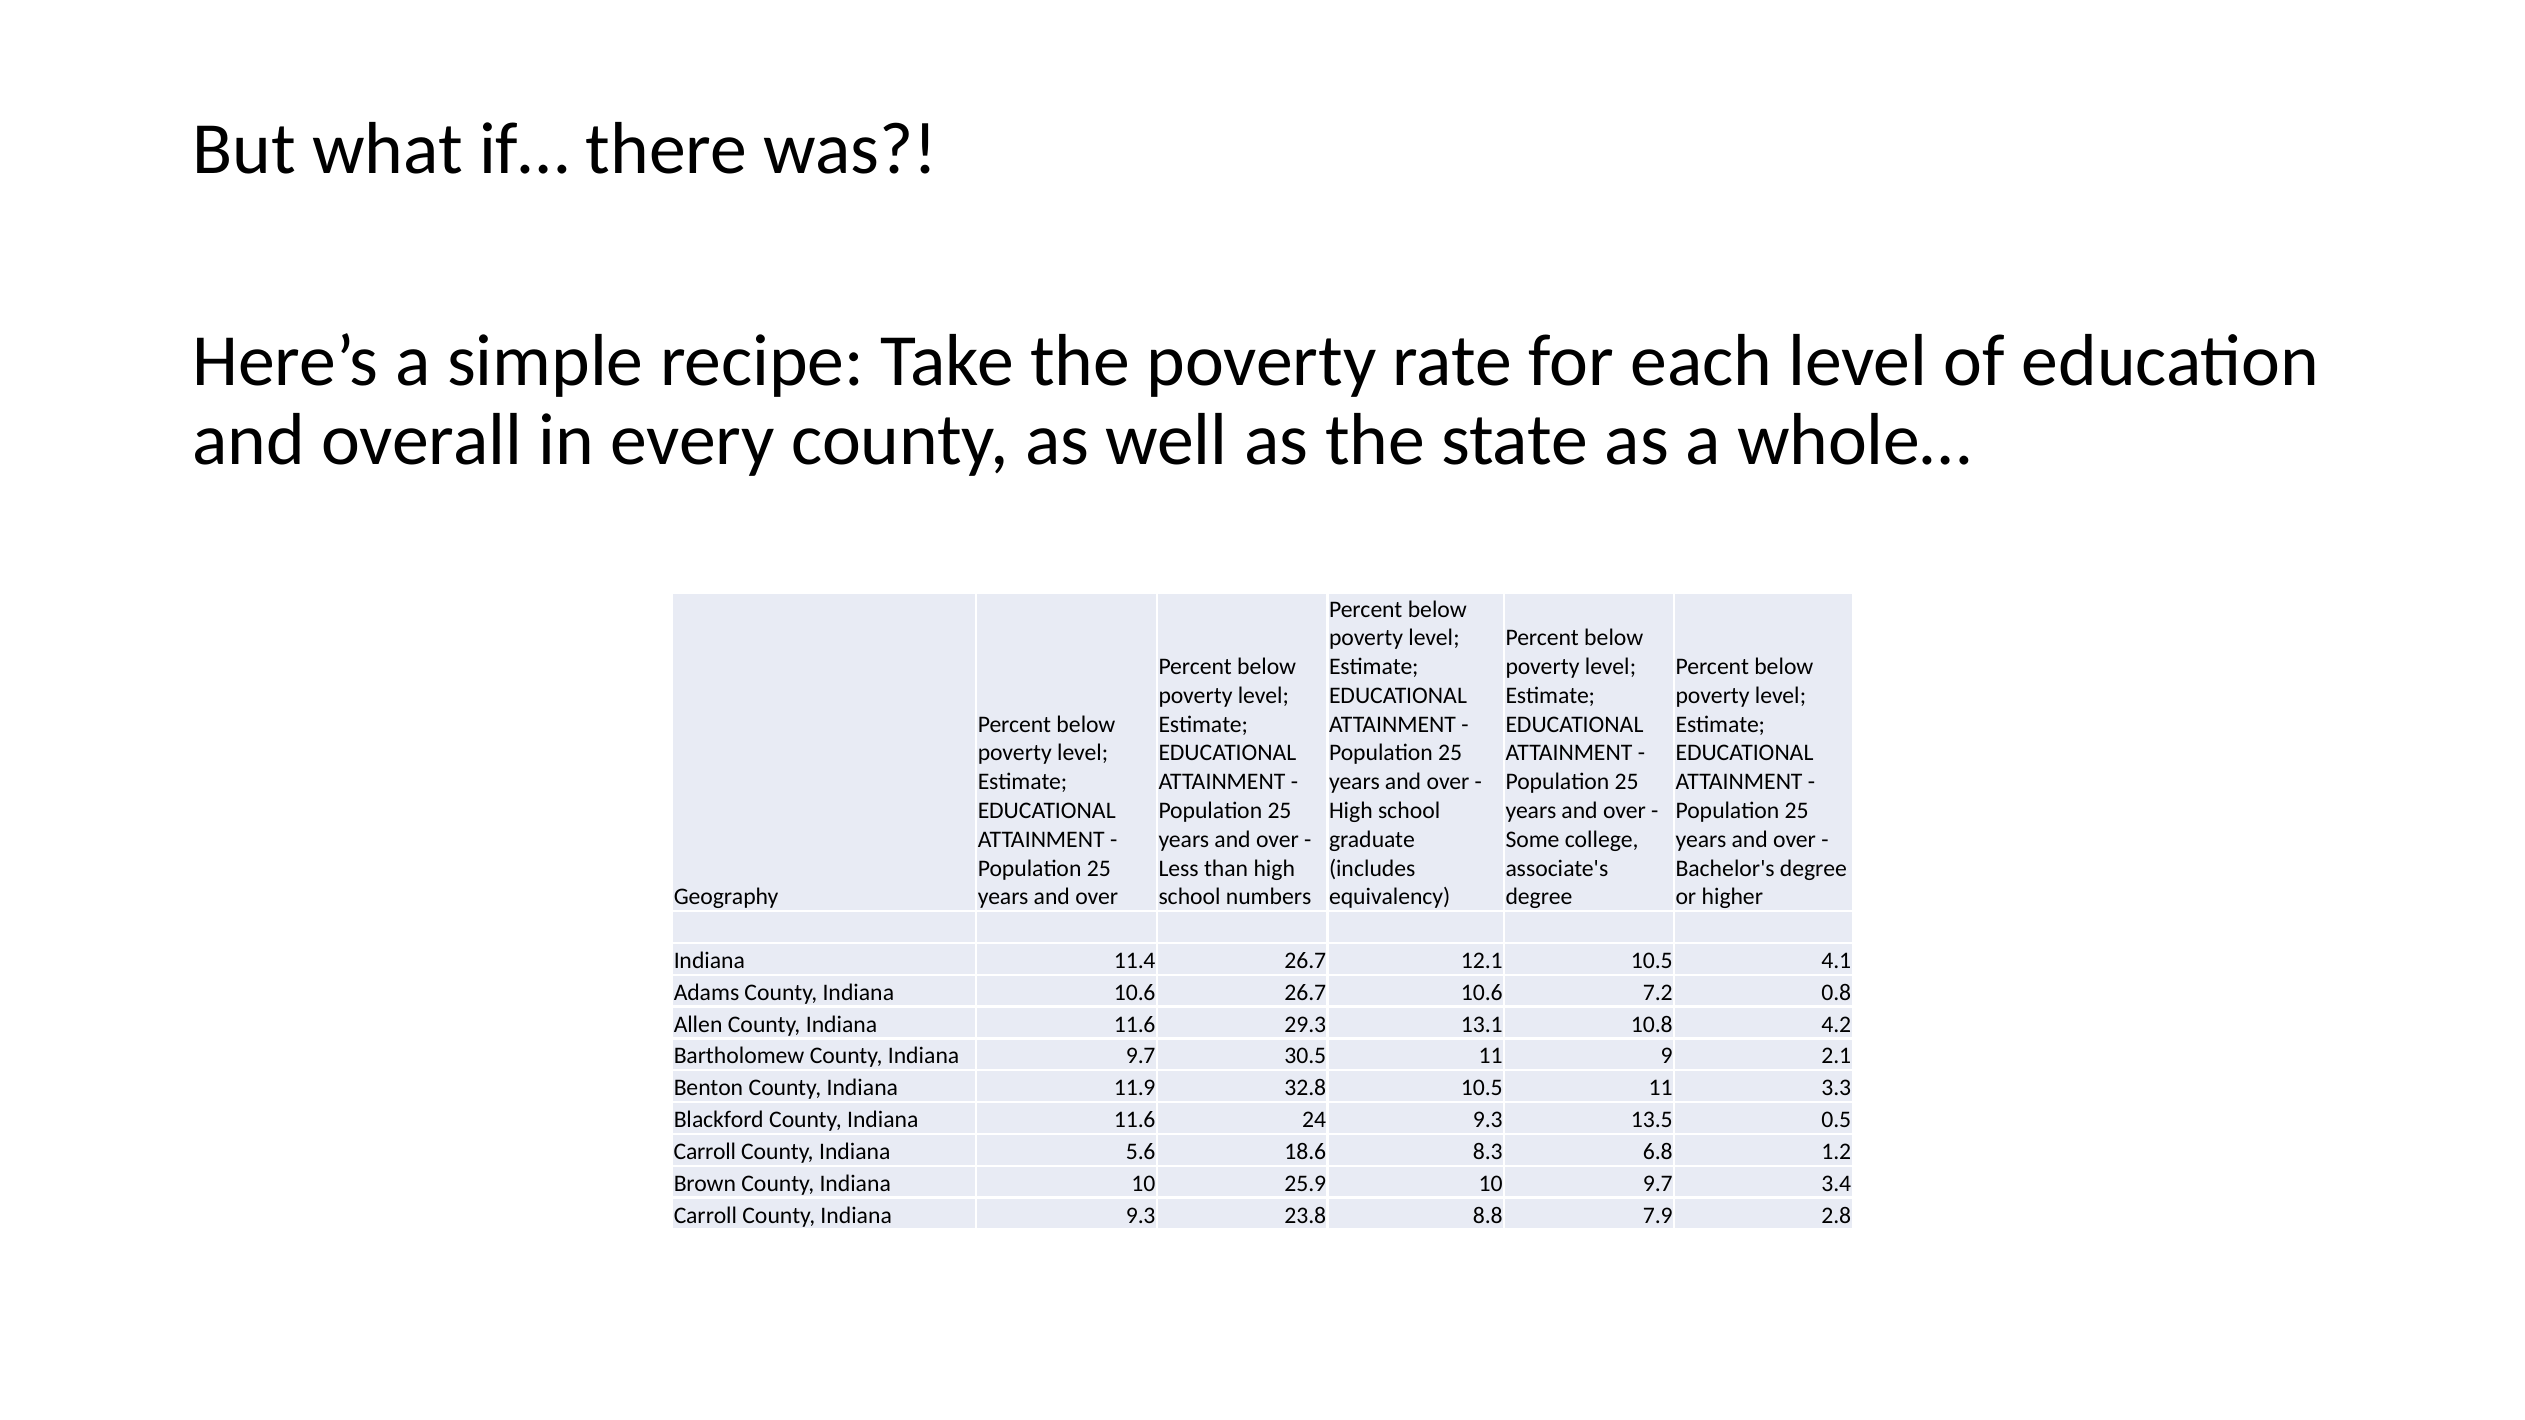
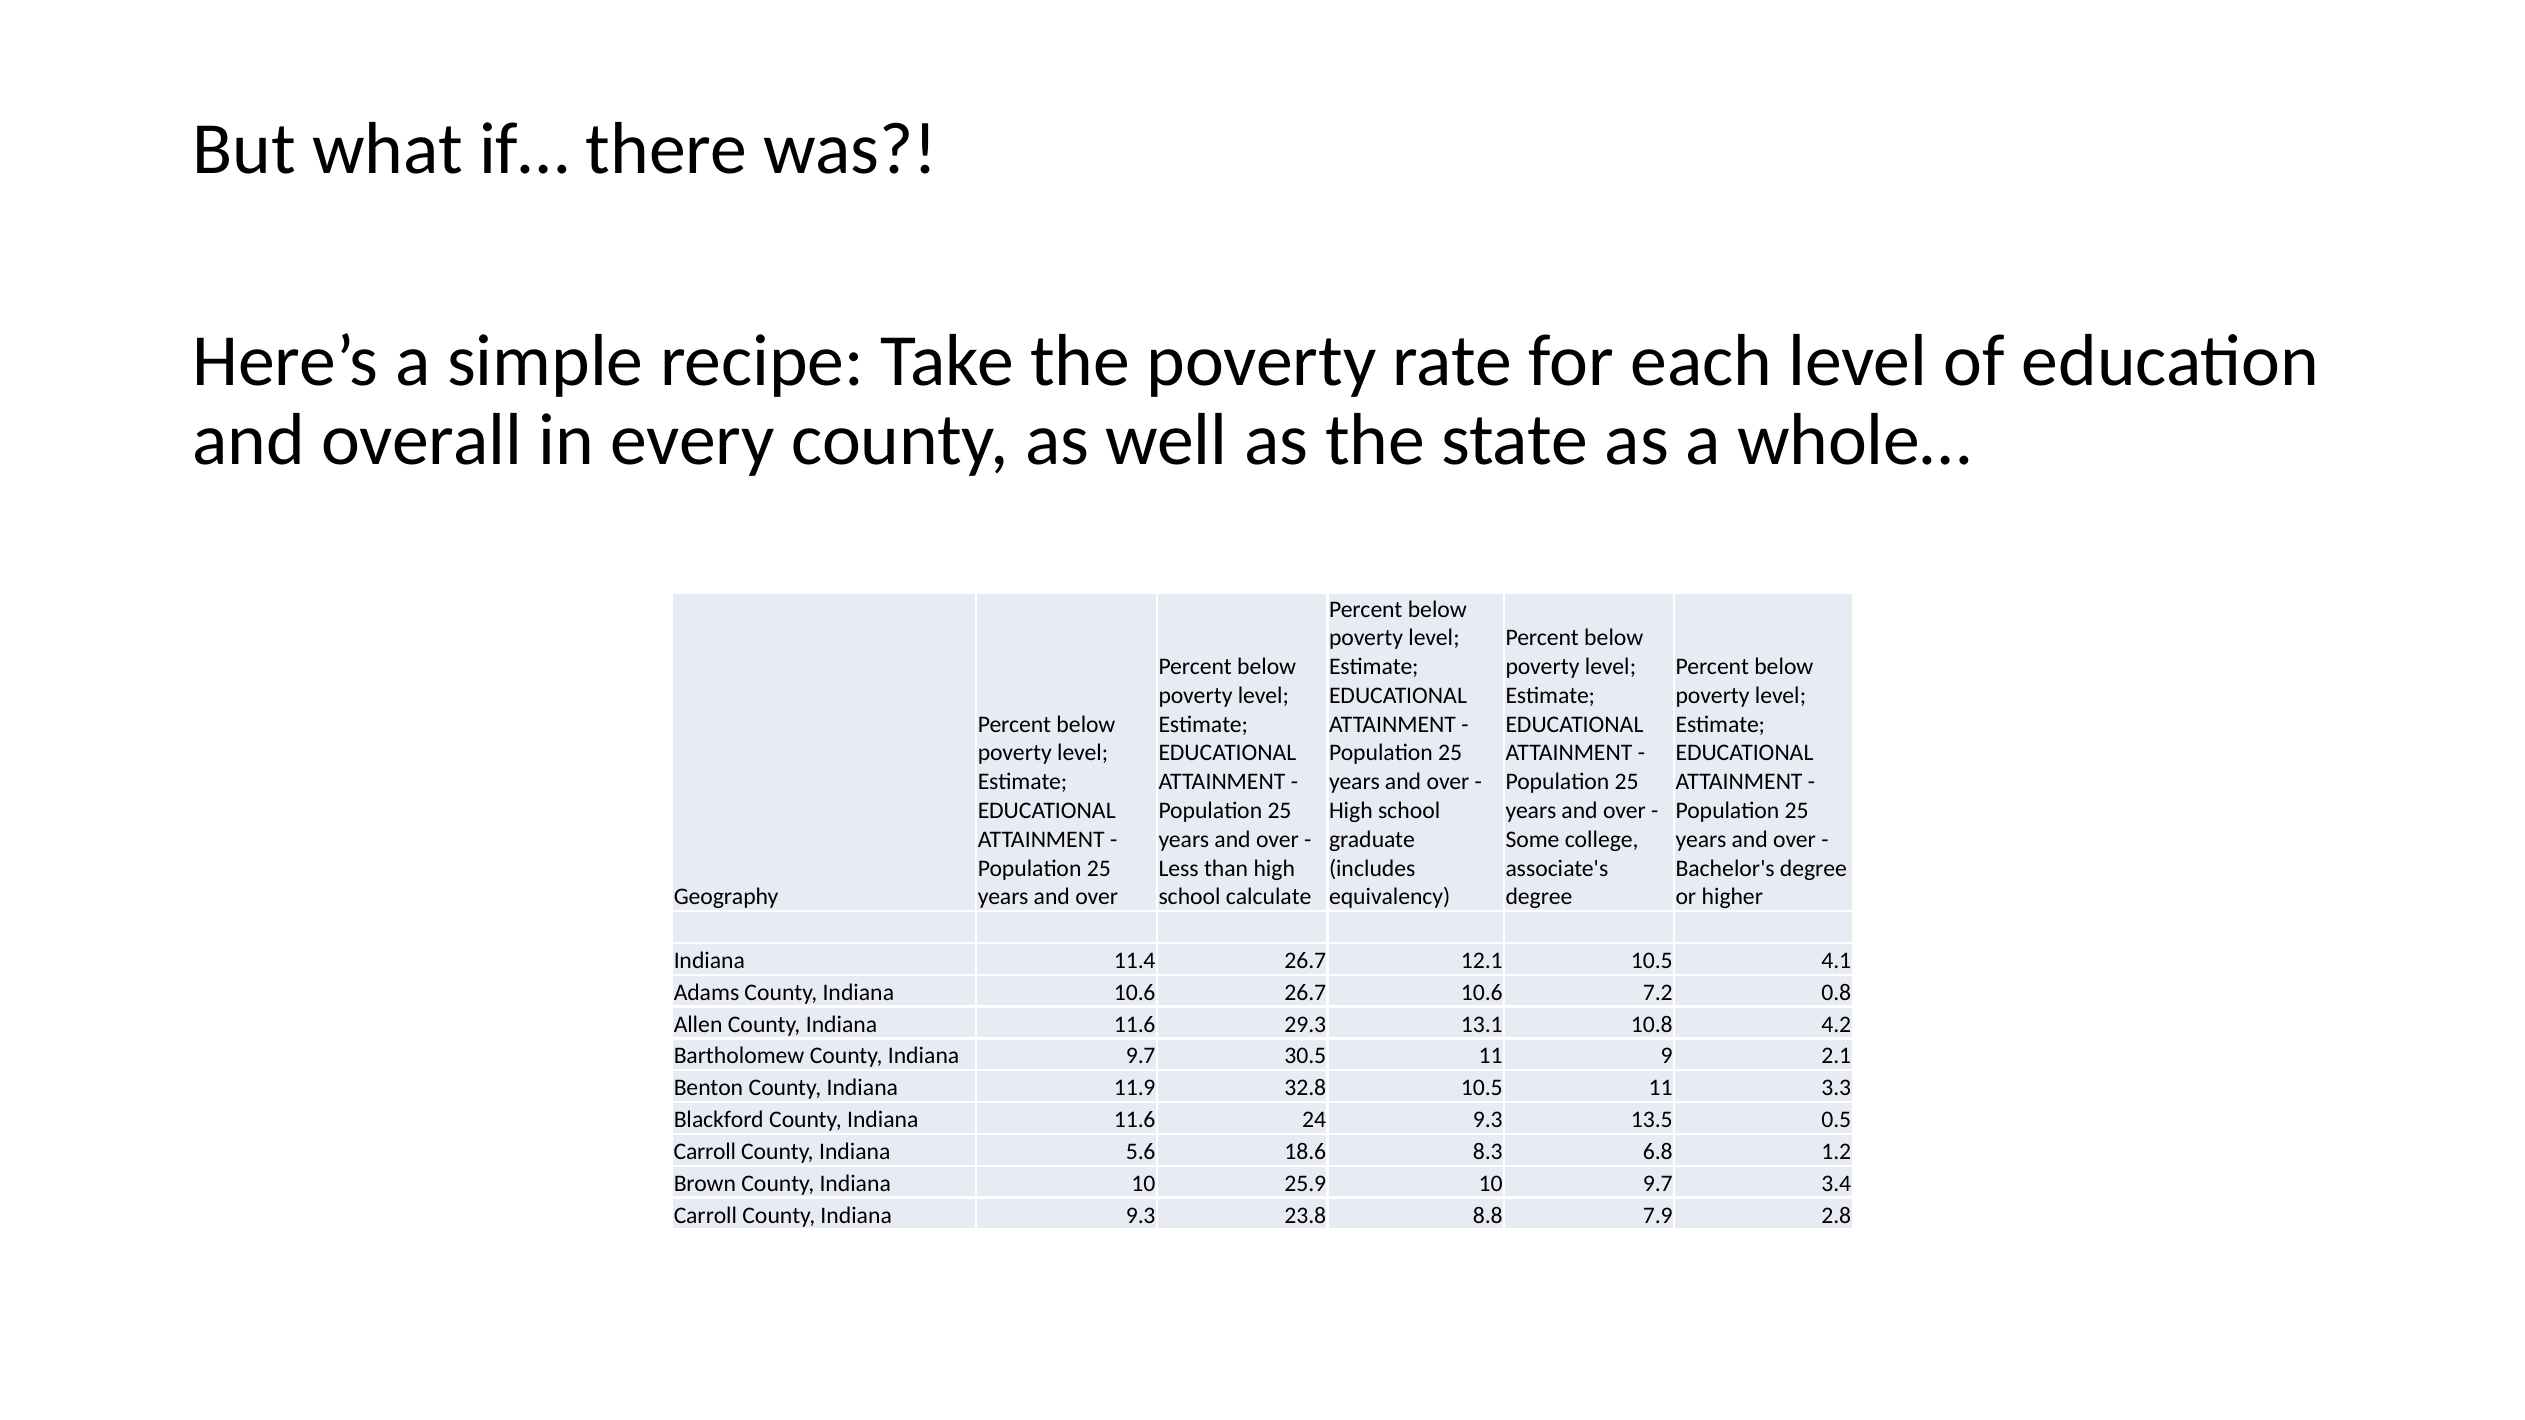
numbers: numbers -> calculate (1269, 897)
